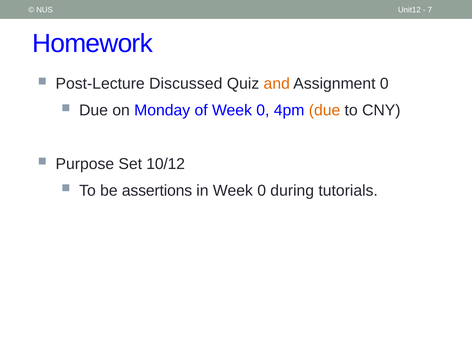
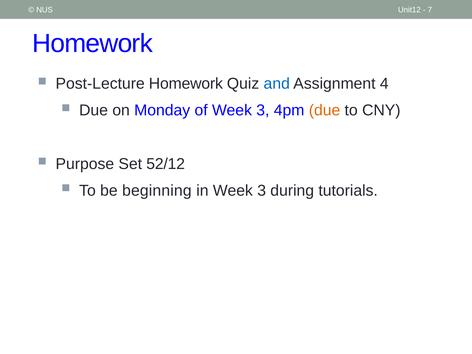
Post-Lecture Discussed: Discussed -> Homework (186, 84)
and colour: orange -> blue (277, 84)
Assignment 0: 0 -> 4 (384, 84)
of Week 0: 0 -> 3 (263, 110)
10/12: 10/12 -> 52/12 (166, 164)
assertions: assertions -> beginning (157, 191)
in Week 0: 0 -> 3 (262, 191)
